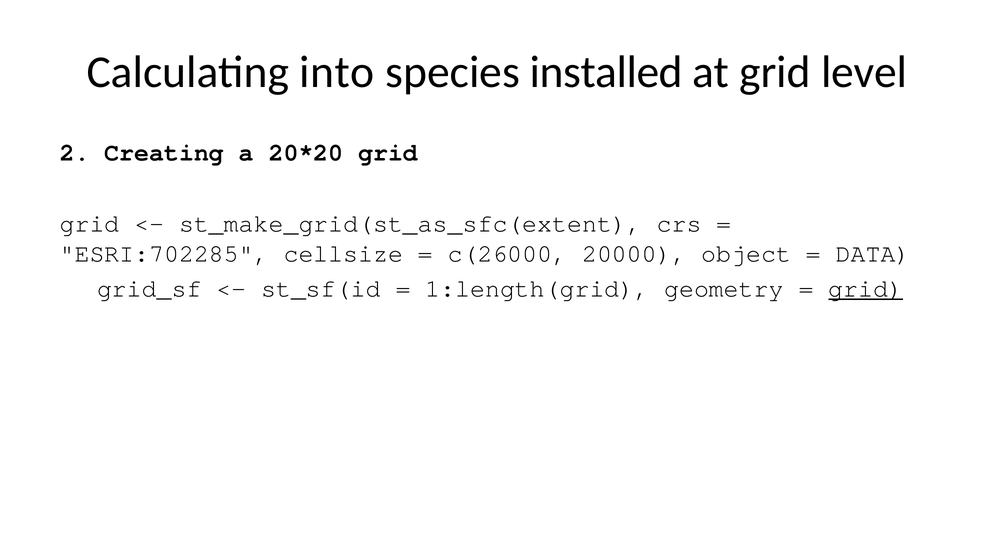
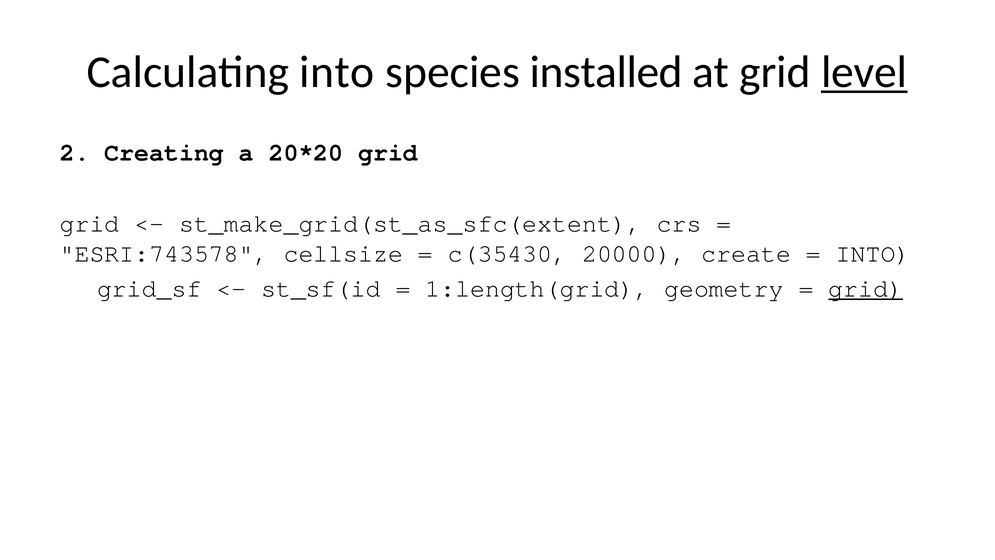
level underline: none -> present (864, 72)
ESRI:702285: ESRI:702285 -> ESRI:743578 (164, 253)
c(26000: c(26000 -> c(35430 (507, 253)
object: object -> create (746, 253)
DATA: DATA -> INTO (873, 253)
